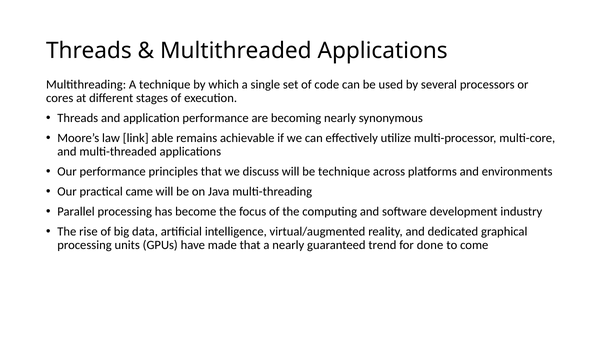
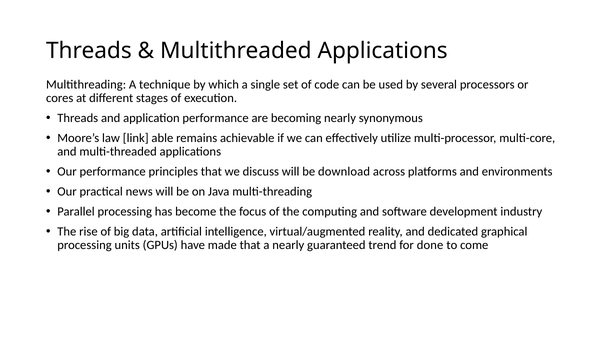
be technique: technique -> download (344, 172)
came: came -> news (139, 191)
